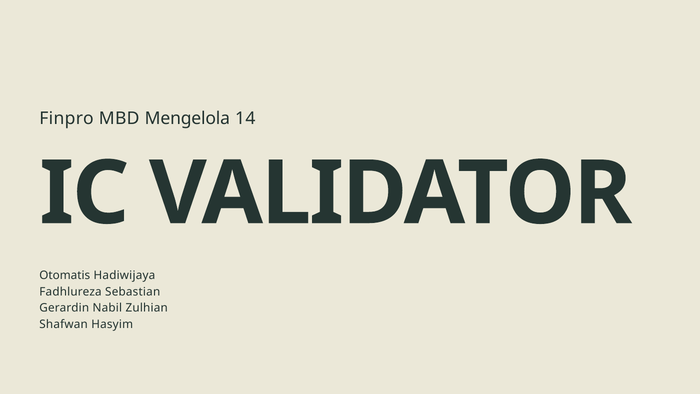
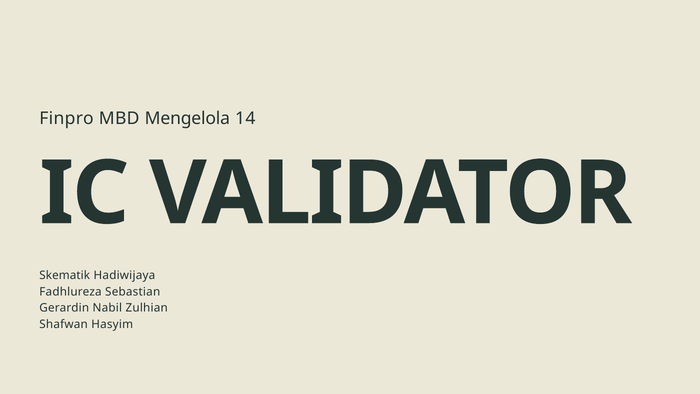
Otomatis: Otomatis -> Skematik (65, 275)
